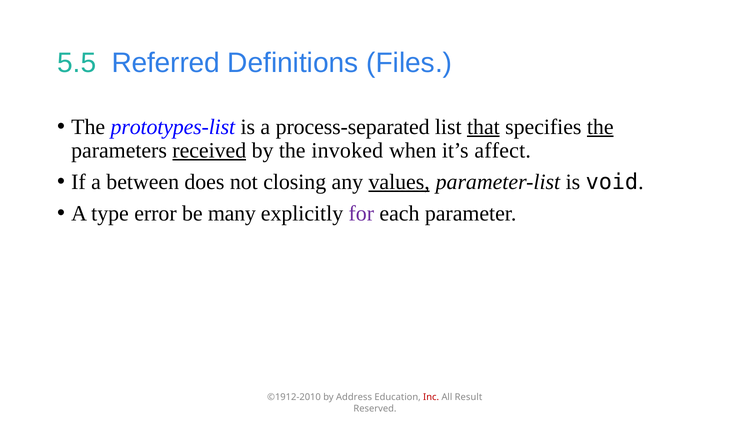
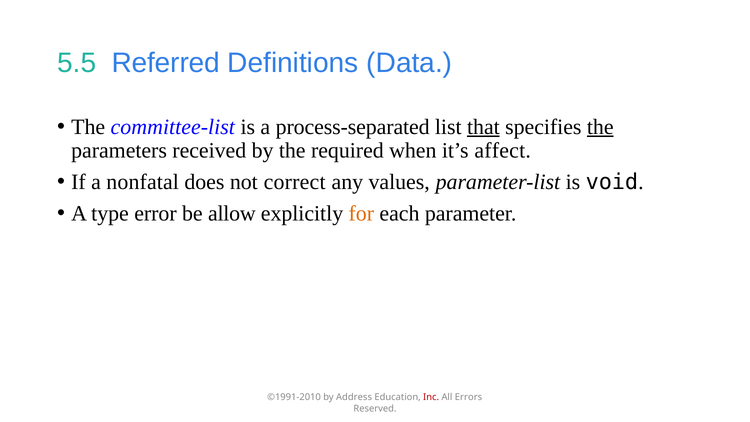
Files: Files -> Data (409, 63)
prototypes-list: prototypes-list -> committee-list (173, 127)
received underline: present -> none (209, 150)
invoked: invoked -> required (347, 150)
between: between -> nonfatal (143, 182)
closing: closing -> correct (295, 182)
values underline: present -> none (399, 182)
many: many -> allow (232, 213)
for colour: purple -> orange (361, 213)
©1912-2010: ©1912-2010 -> ©1991-2010 (294, 397)
Result: Result -> Errors (468, 397)
